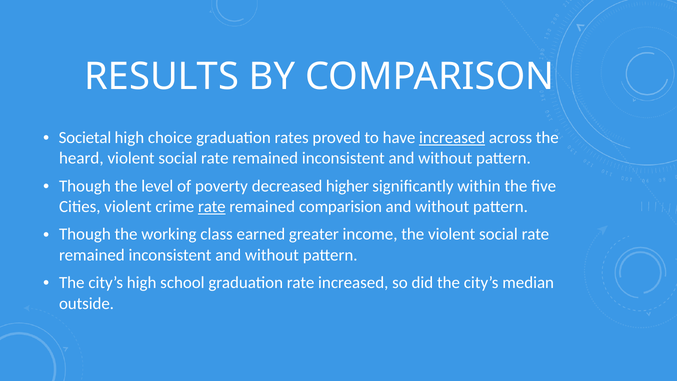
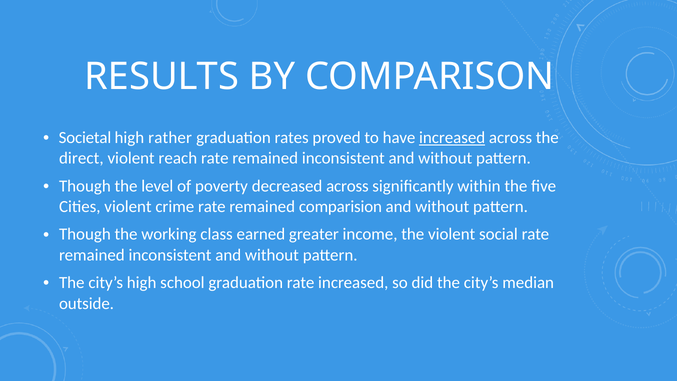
choice: choice -> rather (170, 138)
heard: heard -> direct (81, 158)
social: social -> reach (178, 158)
decreased higher: higher -> across (347, 186)
rate underline: present -> none (212, 207)
